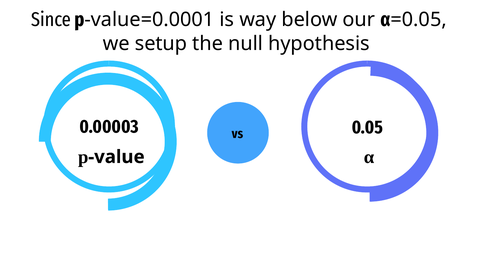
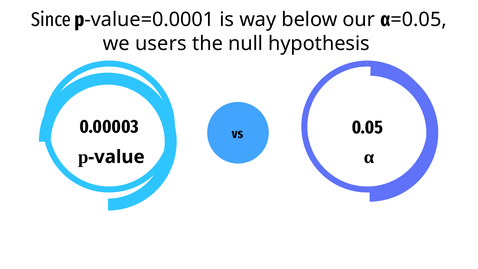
setup: setup -> users (161, 43)
